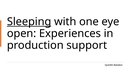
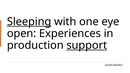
support underline: none -> present (87, 45)
